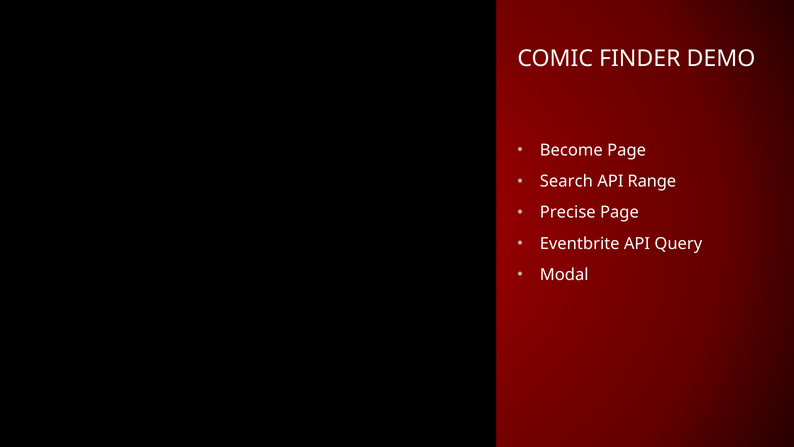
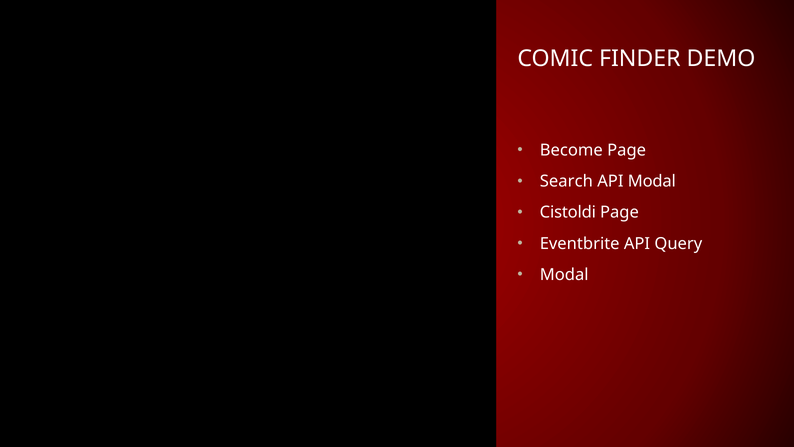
API Range: Range -> Modal (652, 181)
Precise: Precise -> Cistoldi (568, 212)
